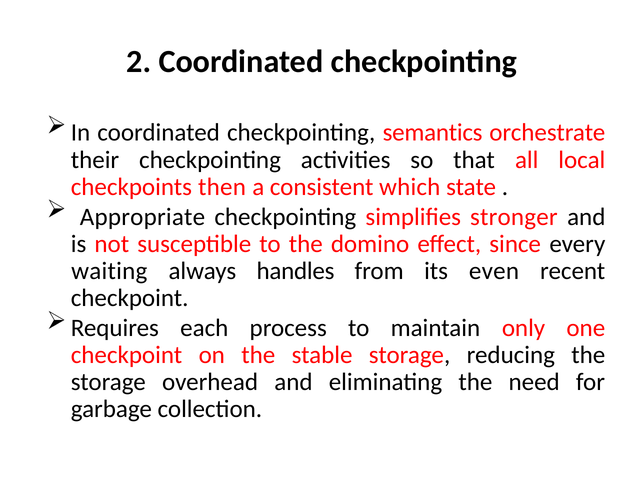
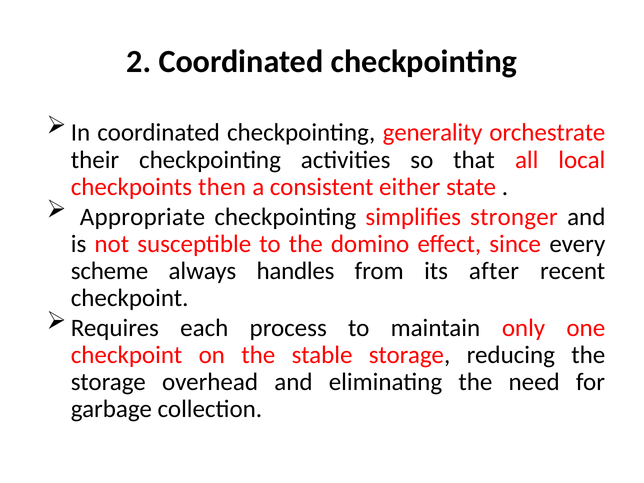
semantics: semantics -> generality (433, 133)
which: which -> either (410, 187)
waiting: waiting -> scheme (110, 271)
even: even -> after (494, 271)
